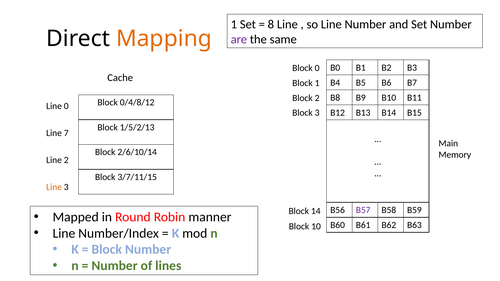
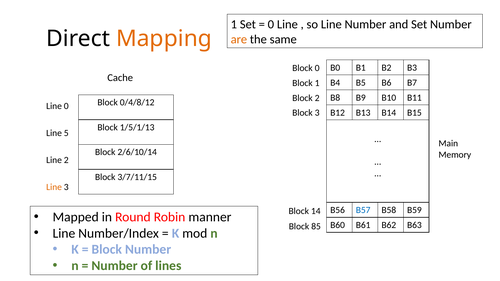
8: 8 -> 0 (271, 24)
are colour: purple -> orange (239, 39)
1/5/2/13: 1/5/2/13 -> 1/5/1/13 (137, 127)
7: 7 -> 5 (66, 133)
B57 colour: purple -> blue (363, 210)
10: 10 -> 85 (316, 226)
